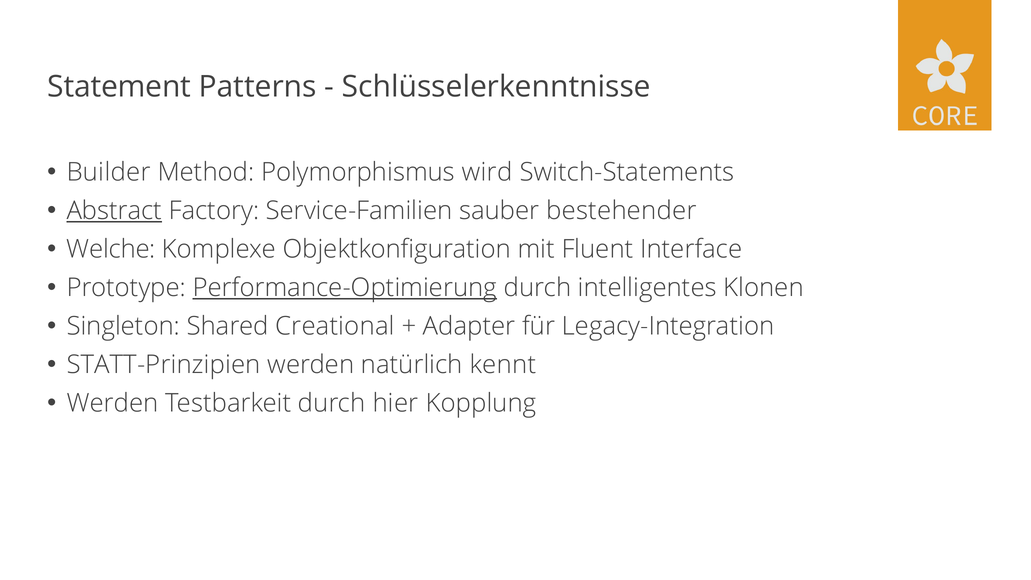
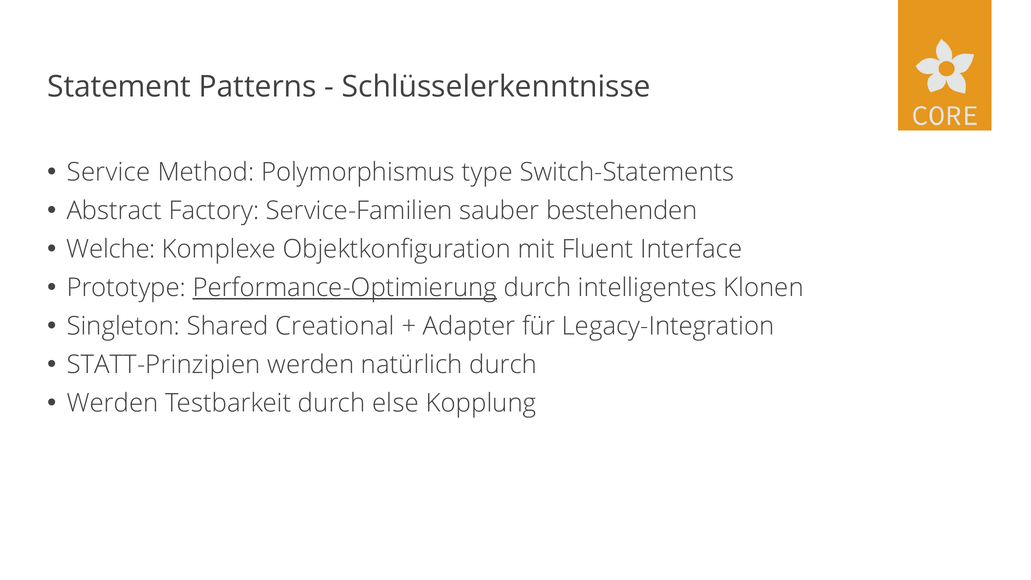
Builder: Builder -> Service (109, 172)
wird: wird -> type (487, 172)
Abstract underline: present -> none (114, 211)
bestehender: bestehender -> bestehenden (622, 211)
natürlich kennt: kennt -> durch (503, 365)
hier: hier -> else (395, 403)
